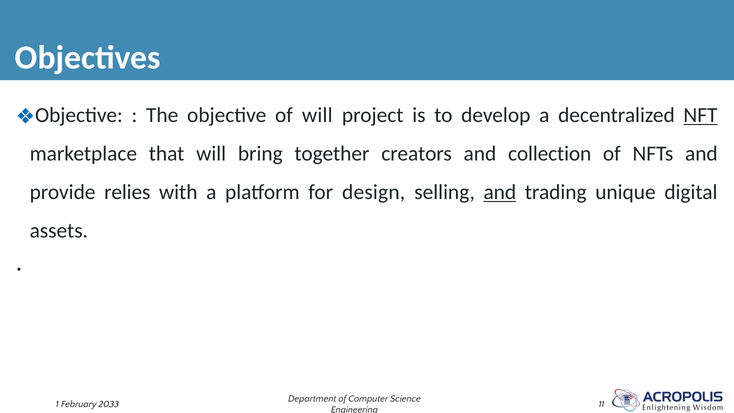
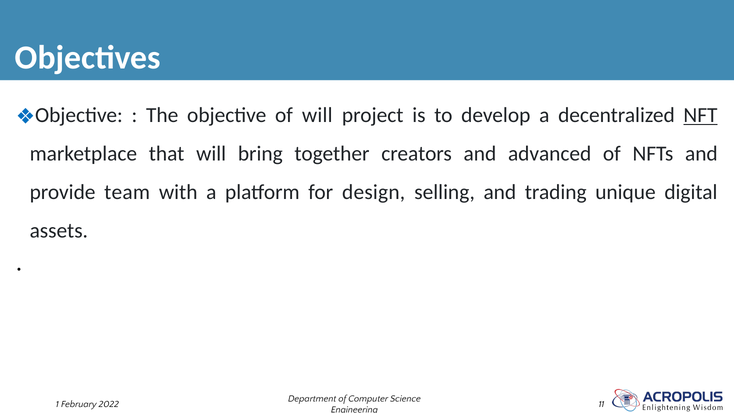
collection: collection -> advanced (550, 154)
relies: relies -> team (127, 192)
and underline: present -> none (500, 192)
2033: 2033 -> 2022 (109, 404)
